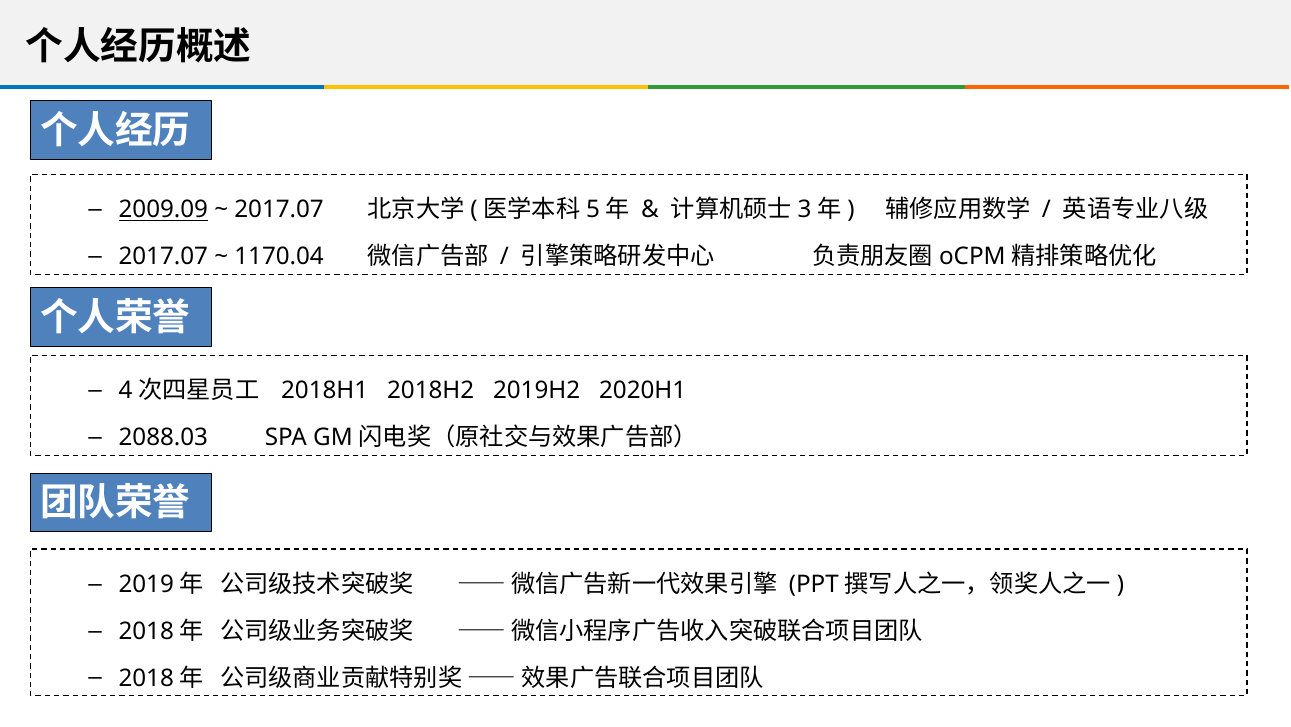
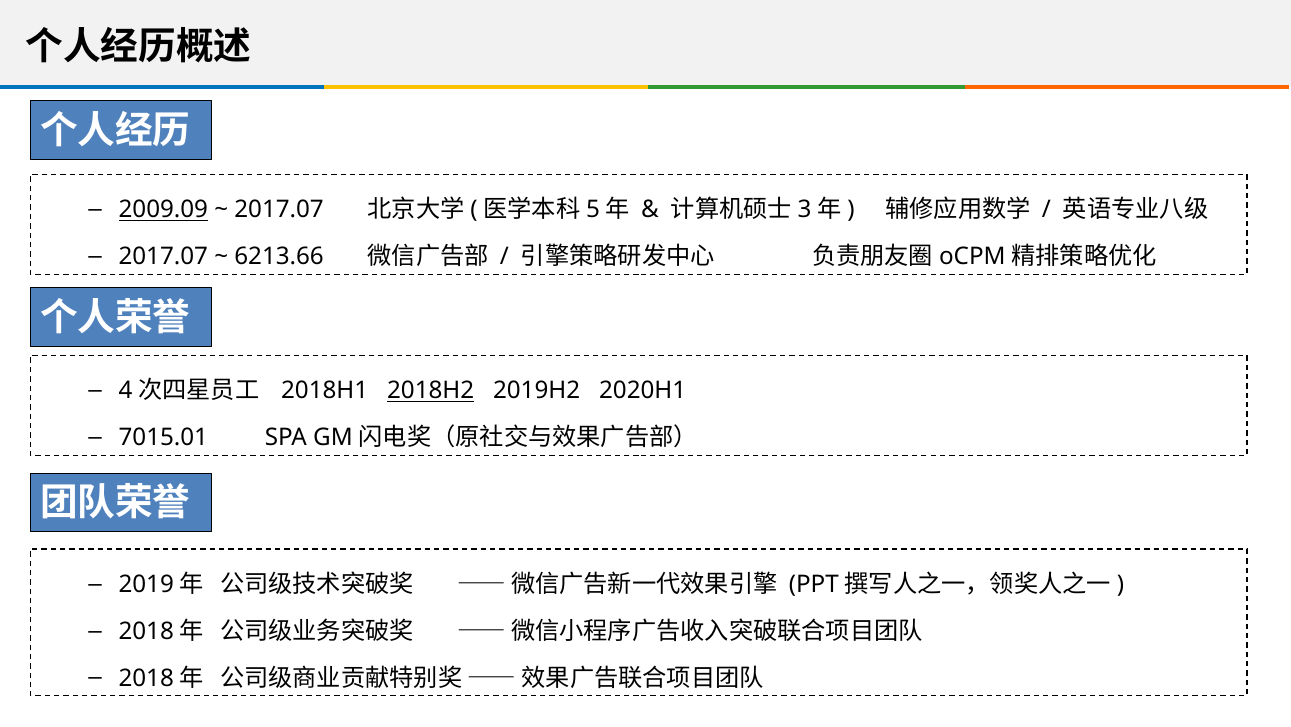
1170.04: 1170.04 -> 6213.66 (279, 257)
2018H2 underline: none -> present (431, 391)
2088.03: 2088.03 -> 7015.01 (163, 438)
